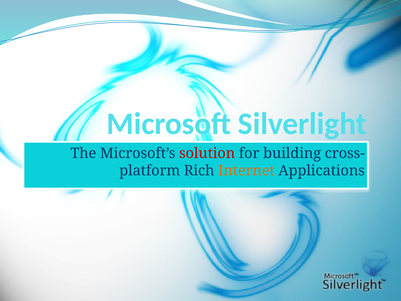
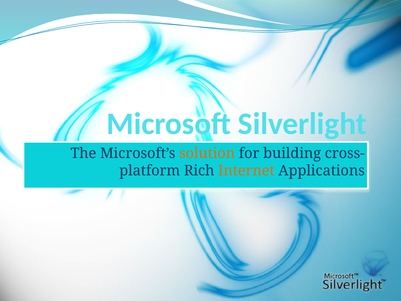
solution colour: red -> orange (207, 153)
